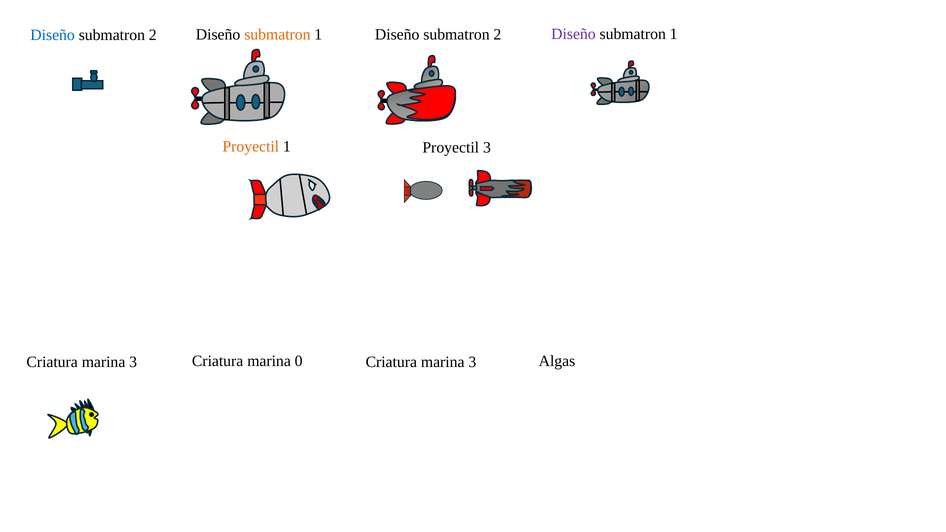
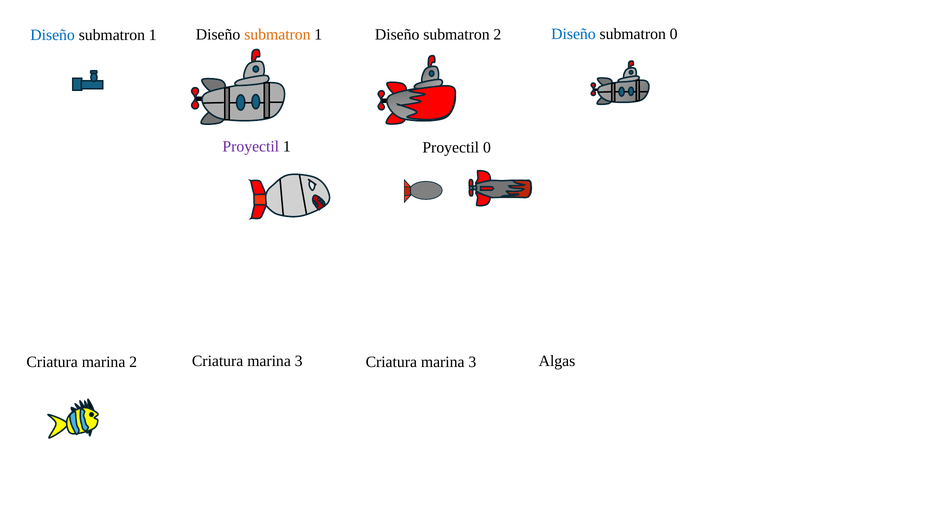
2: 2 -> 1 (153, 35)
Diseño colour: purple -> blue (573, 34)
1: 1 -> 0 (674, 34)
Proyectil colour: orange -> purple (251, 147)
Proyectil 3: 3 -> 0 (487, 148)
3: 3 -> 2 (133, 362)
0: 0 -> 3 (299, 361)
